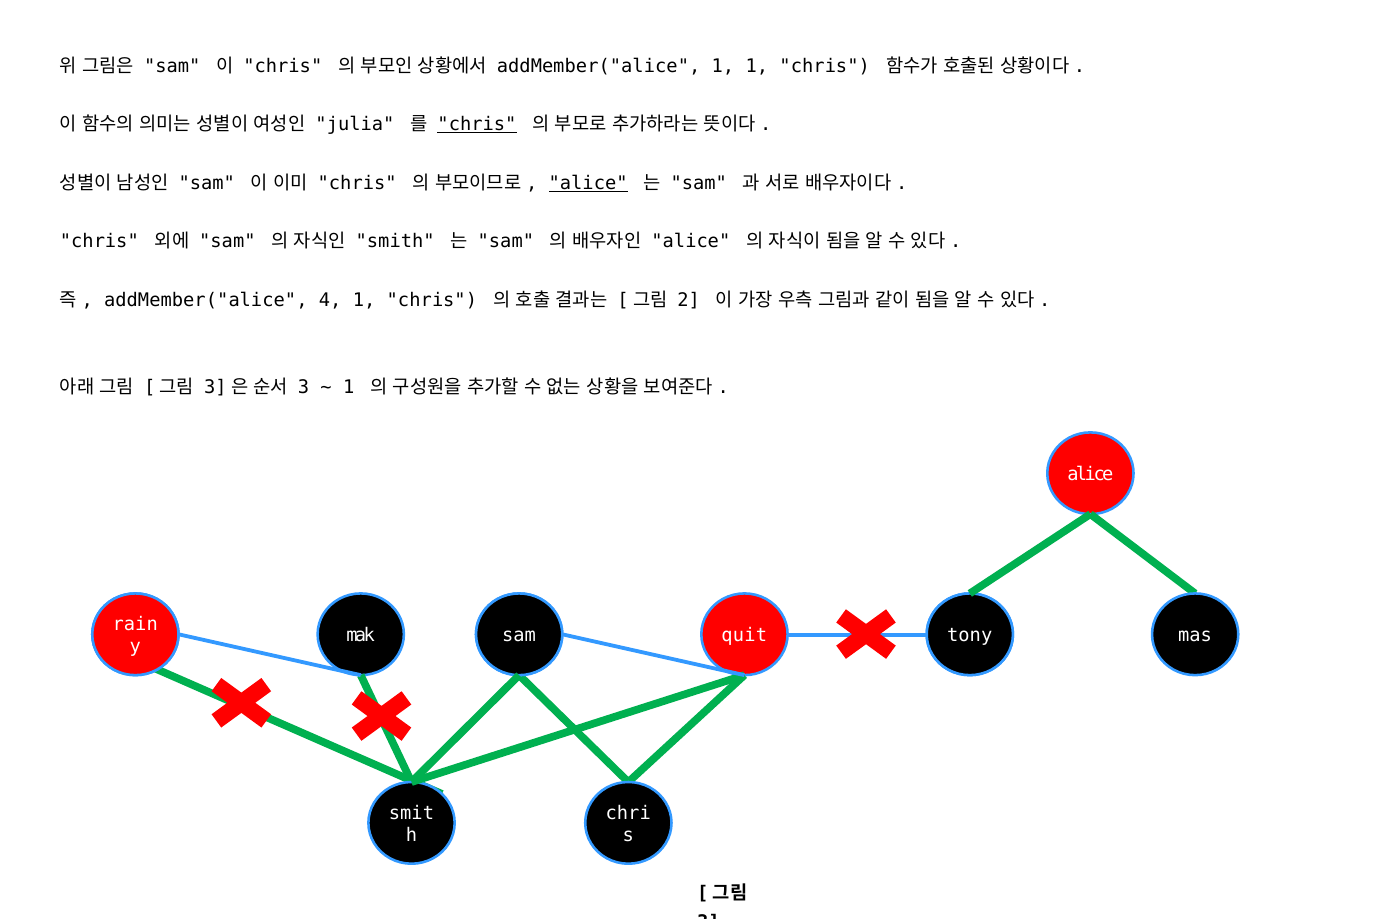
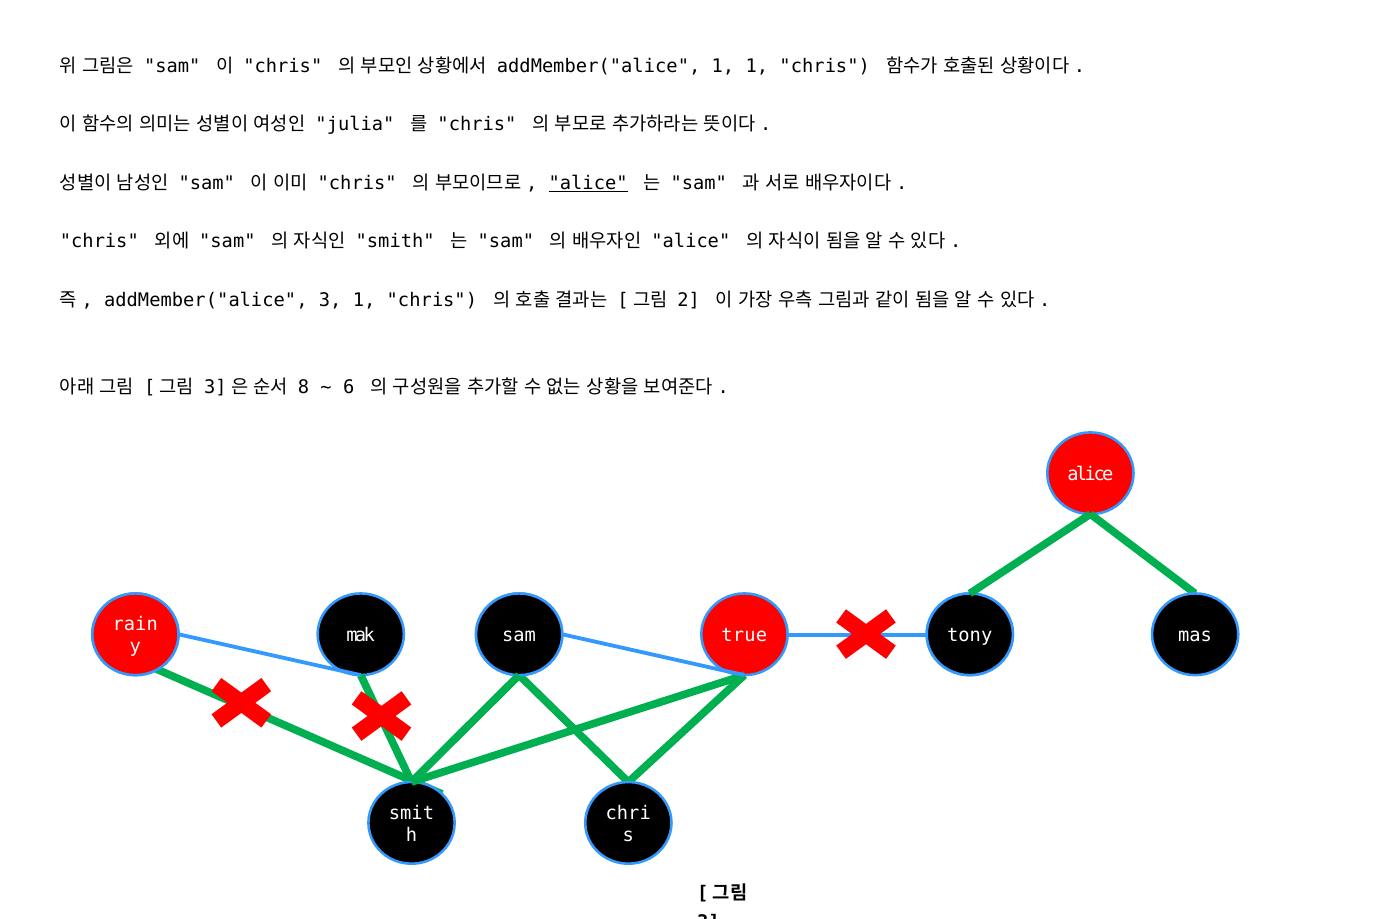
chris underline: present -> none (477, 125)
addMember("alice 4: 4 -> 3 (330, 300)
3: 3 -> 8 (304, 388)
1: 1 -> 6 (349, 388)
quit: quit -> true (744, 636)
